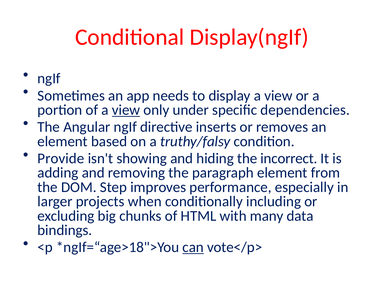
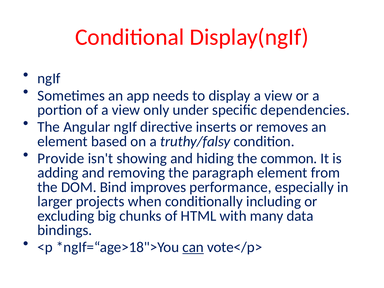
view underline: present -> none (126, 110)
incorrect: incorrect -> common (289, 158)
Step: Step -> Bind (113, 187)
